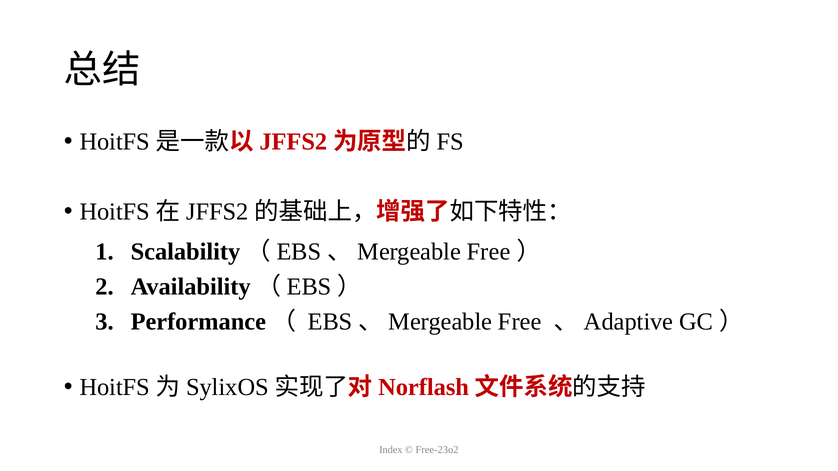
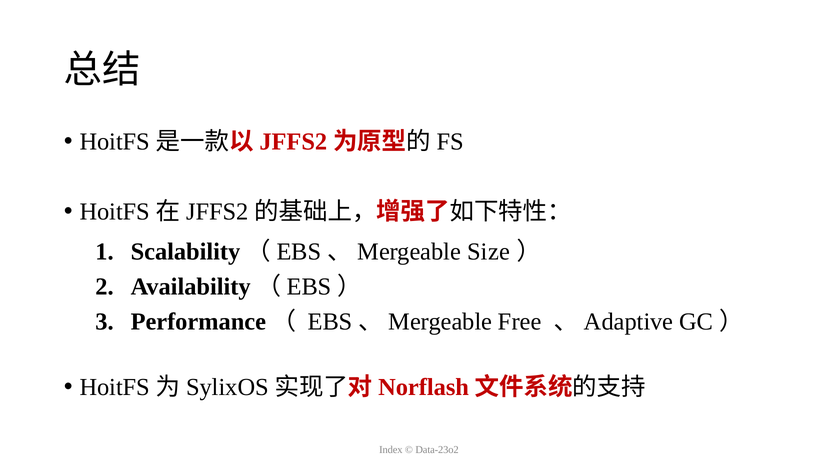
Free: Free -> Size (489, 252)
Free-23o2: Free-23o2 -> Data-23o2 (437, 450)
